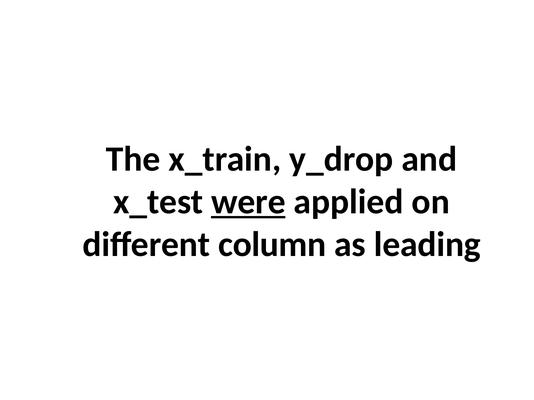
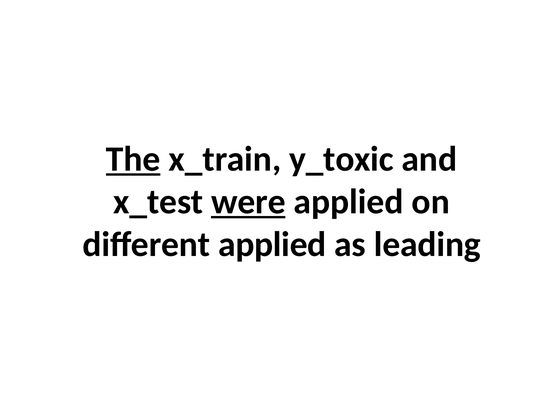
The underline: none -> present (133, 159)
y_drop: y_drop -> y_toxic (341, 159)
different column: column -> applied (272, 245)
